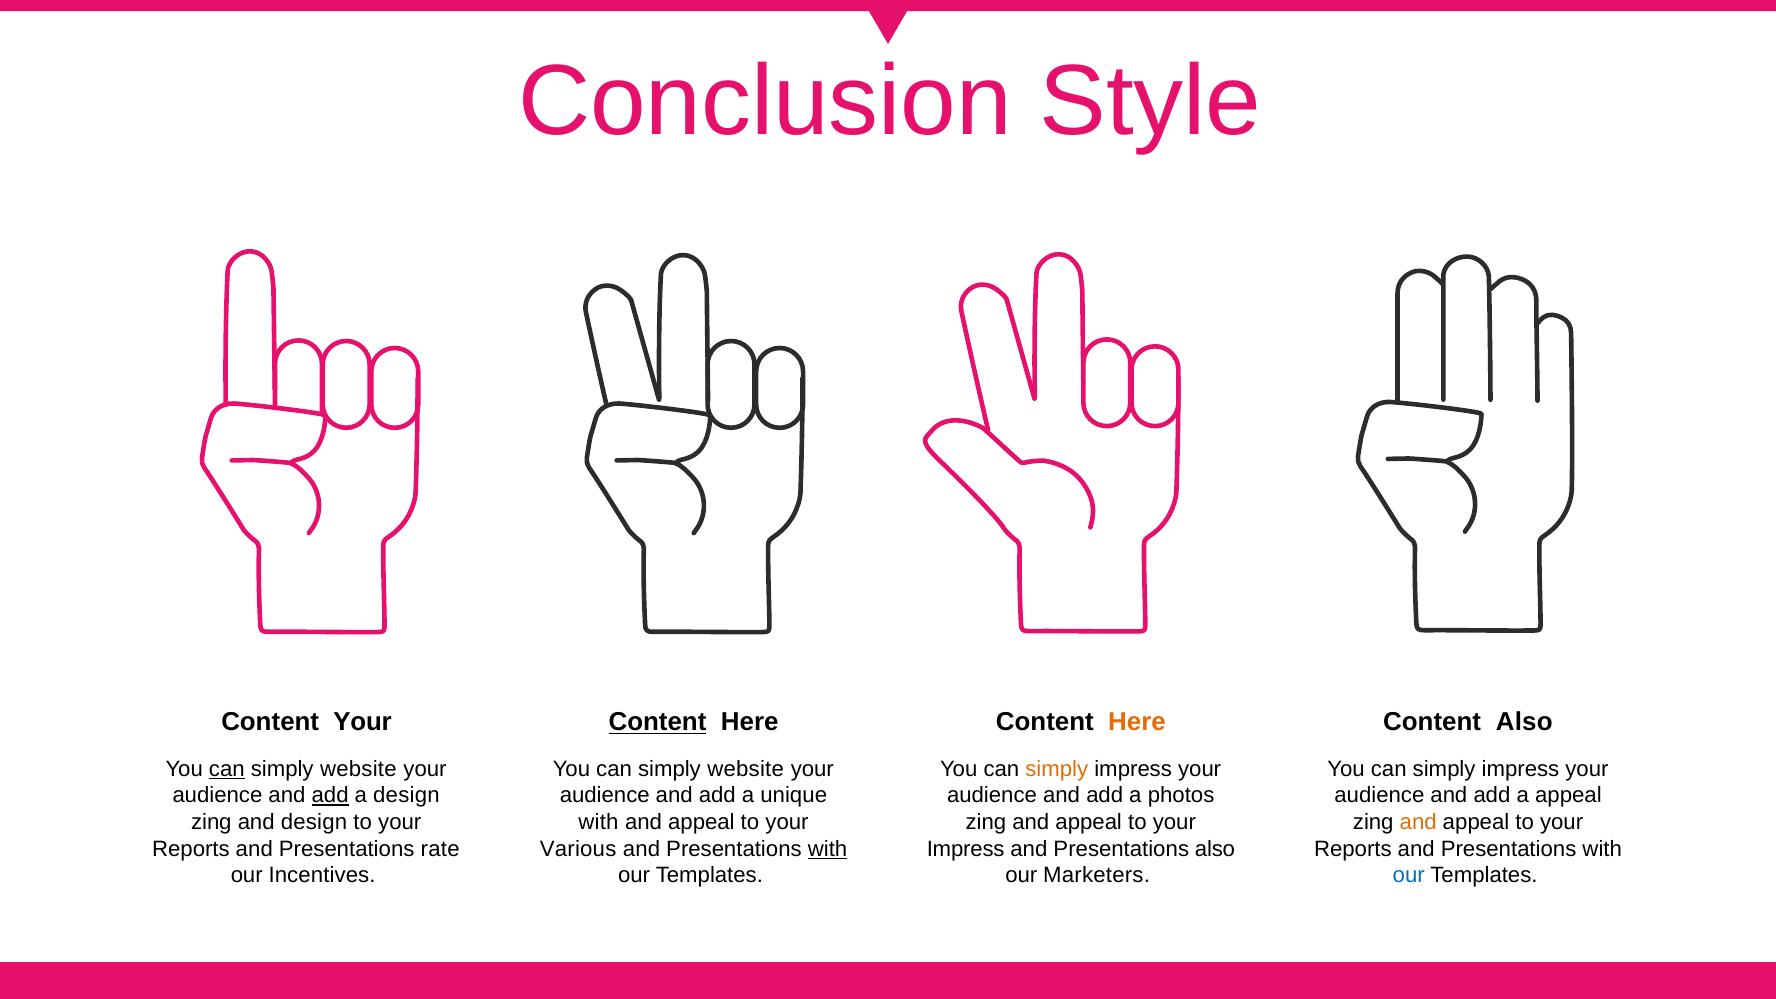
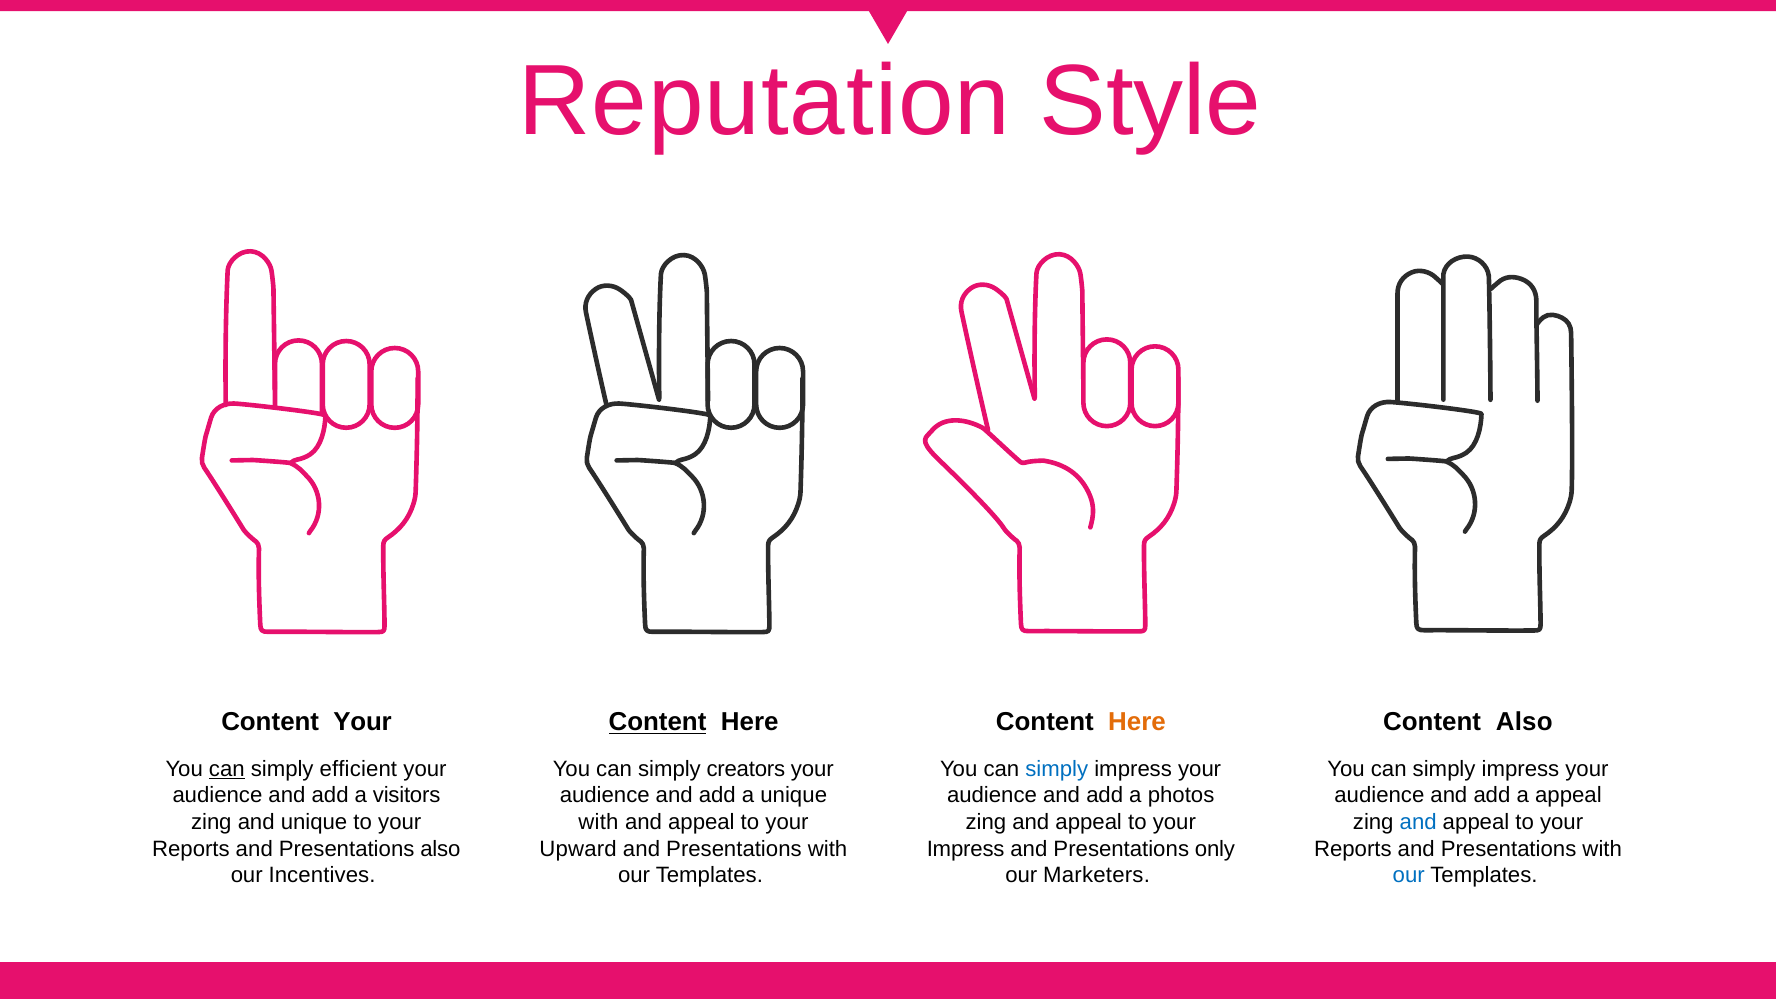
Conclusion: Conclusion -> Reputation (765, 102)
website: website -> efficient (358, 769)
website: website -> creators (746, 769)
simply colour: orange -> blue (1057, 769)
add underline: present -> none (330, 795)
a design: design -> visitors (407, 795)
and design: design -> unique (314, 822)
and colour: orange -> blue (1418, 822)
Presentations rate: rate -> also (440, 849)
Various: Various -> Upward (578, 849)
with underline: present -> none (828, 849)
Presentations also: also -> only (1215, 849)
